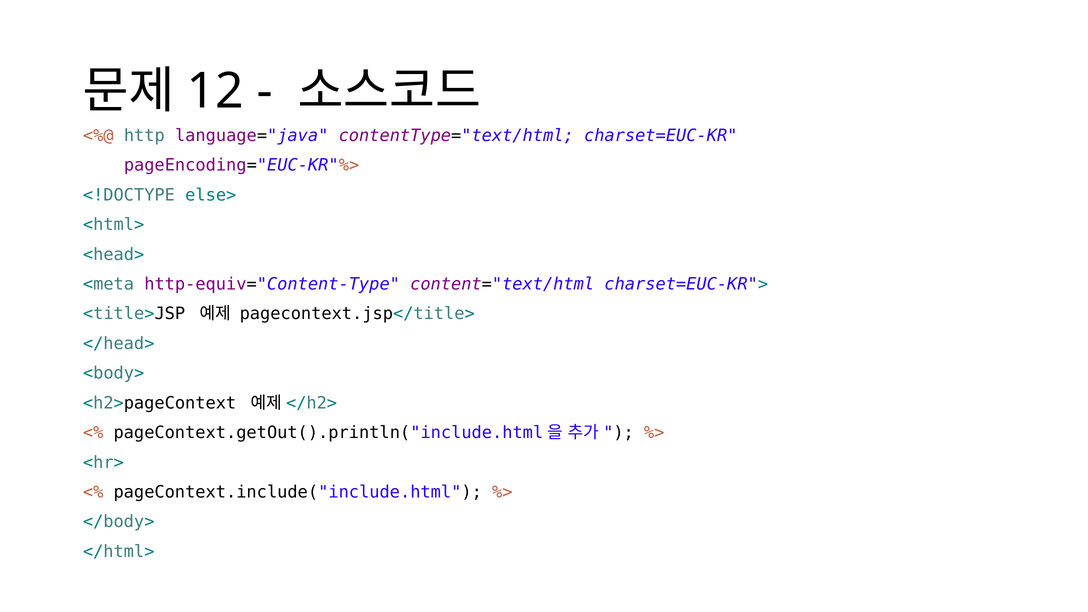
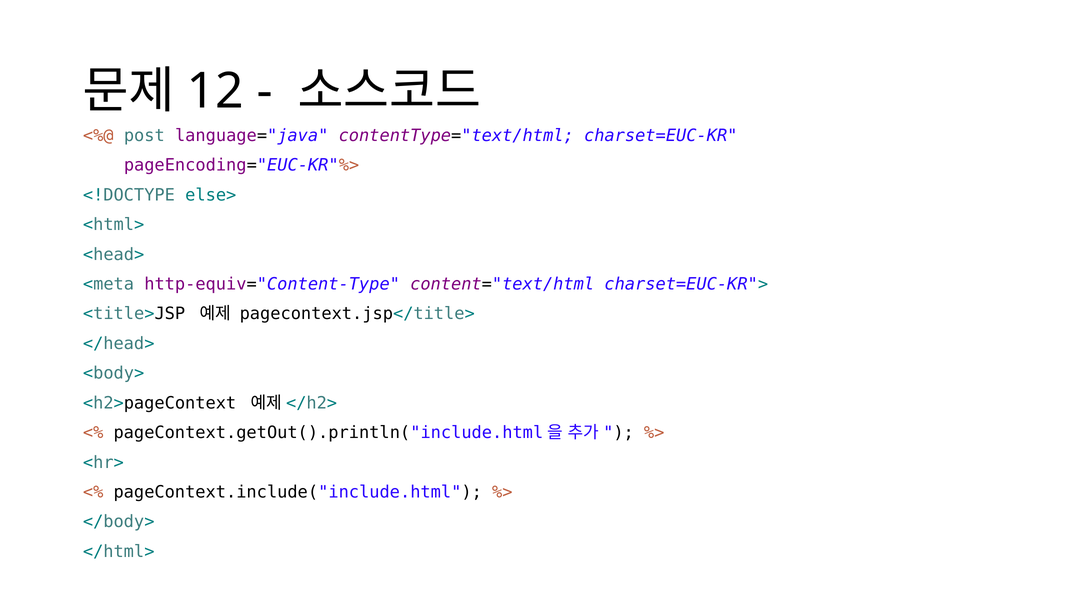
http: http -> post (144, 136)
